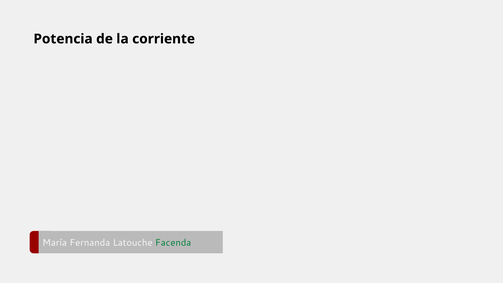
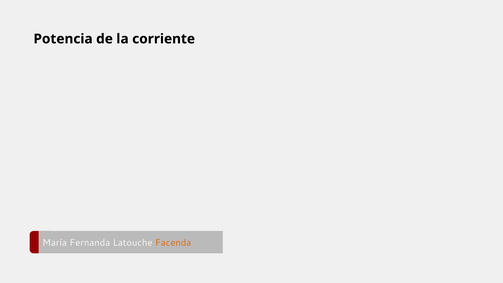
Facenda colour: green -> orange (173, 243)
